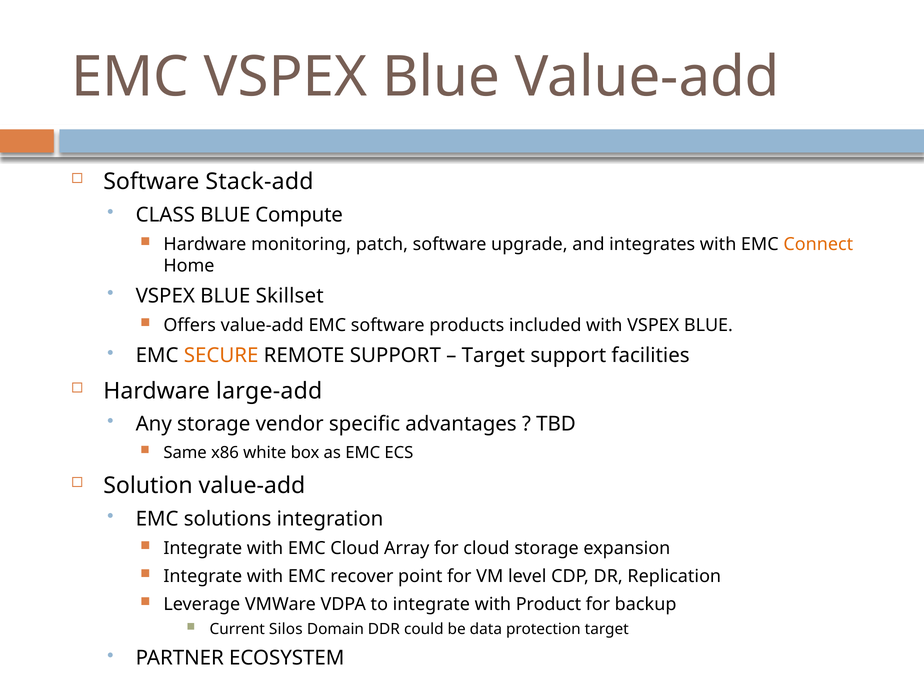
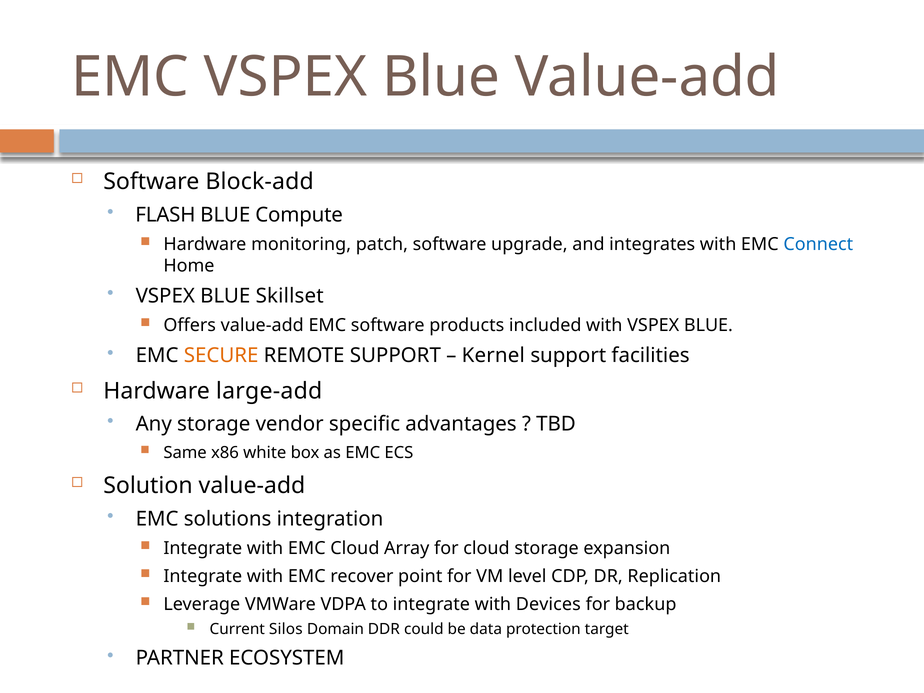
Stack-add: Stack-add -> Block-add (260, 182)
CLASS: CLASS -> FLASH (165, 215)
Connect colour: orange -> blue (818, 244)
Target: Target -> Kernel (493, 356)
Product: Product -> Devices (548, 604)
